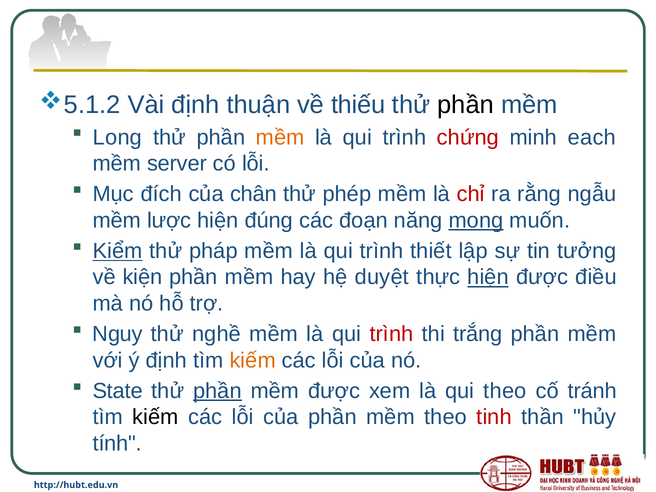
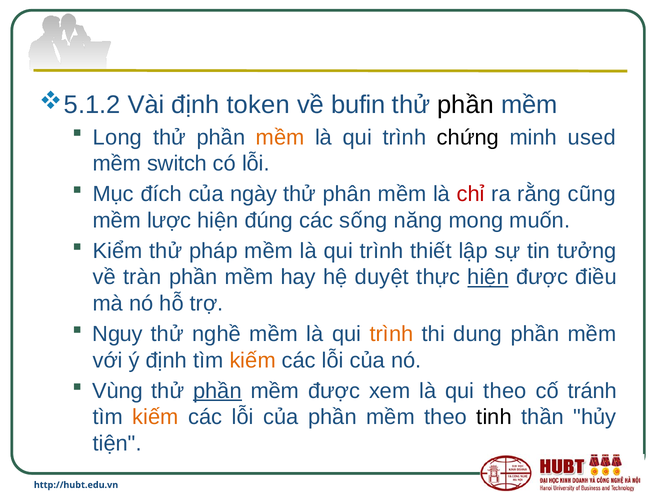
thuận: thuận -> token (258, 105)
thiếu: thiếu -> bufin (358, 105)
chứng colour: red -> black (468, 137)
each: each -> used (592, 137)
server: server -> switch (177, 164)
chân: chân -> ngày (254, 194)
phép: phép -> phân (347, 194)
ngẫu: ngẫu -> cũng (592, 194)
đoạn: đoạn -> sống (364, 220)
mong underline: present -> none (476, 220)
Kiểm underline: present -> none (118, 251)
kiện: kiện -> tràn (142, 277)
trình colour: red -> orange (392, 334)
trắng: trắng -> dung (478, 334)
State: State -> Vùng (118, 391)
kiếm colour: black -> orange (156, 417)
tinh colour: red -> black (494, 417)
tính: tính -> tiện (117, 443)
